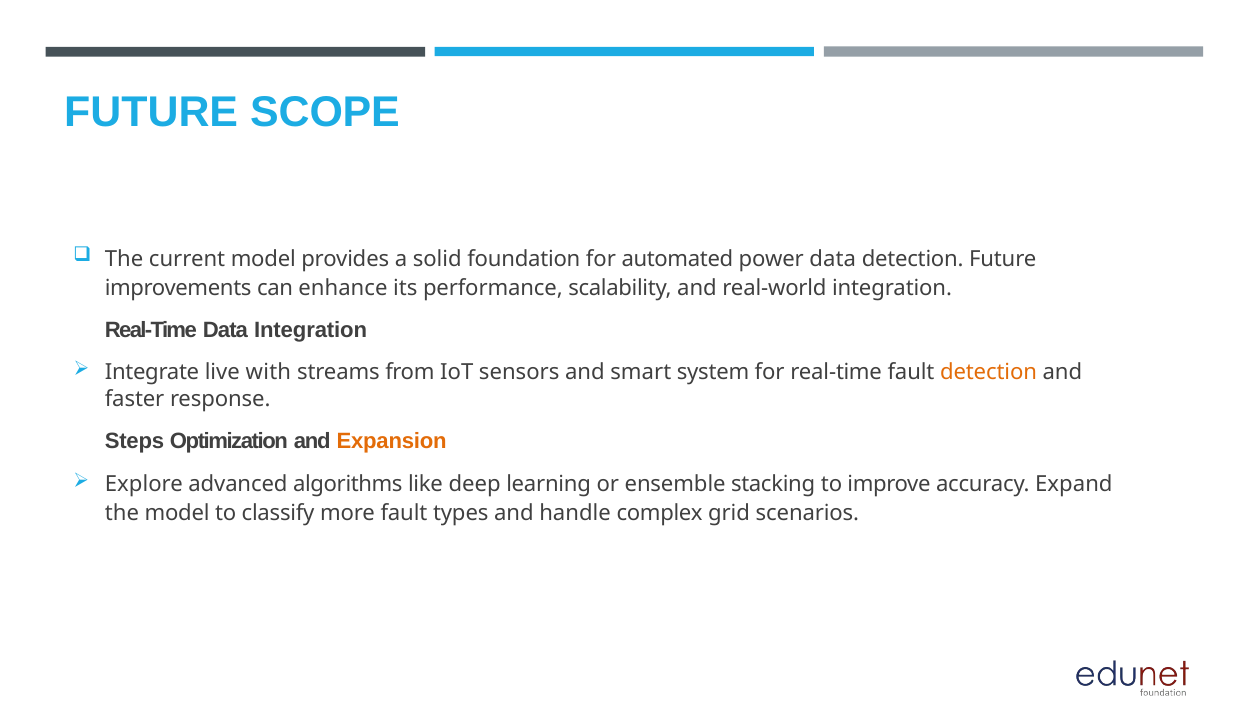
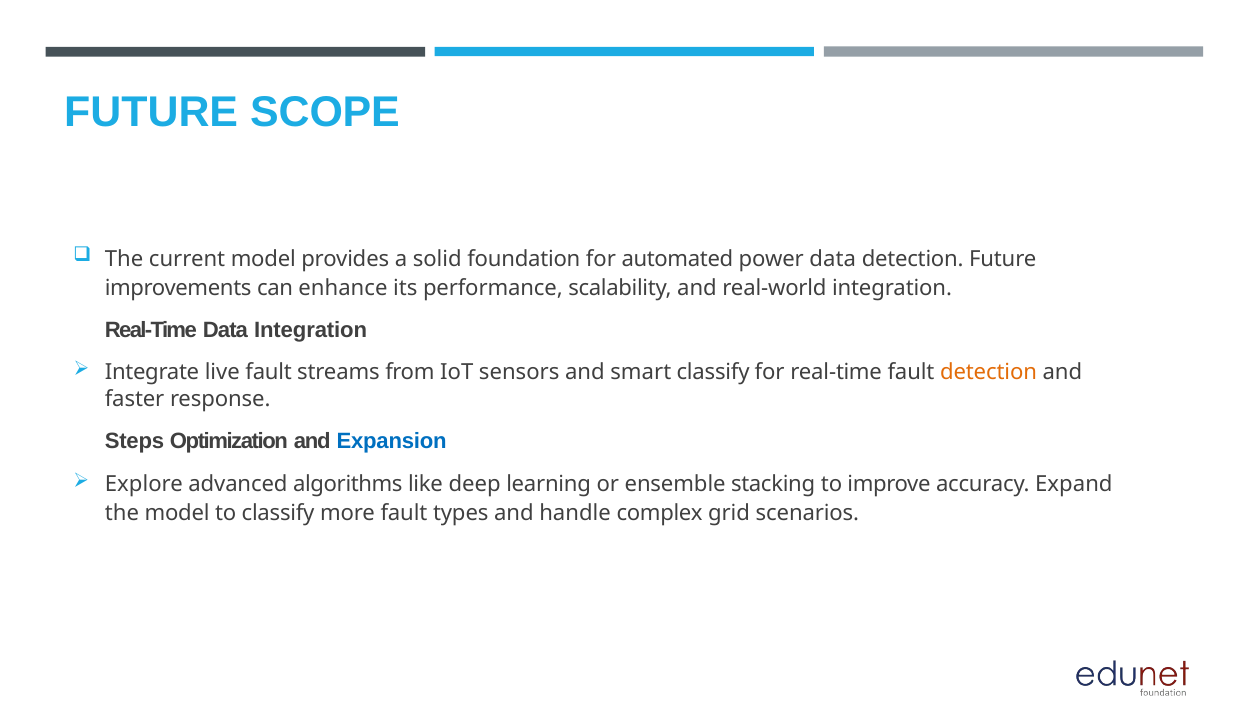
live with: with -> fault (269, 372)
smart system: system -> classify (713, 372)
Expansion colour: orange -> blue (392, 441)
